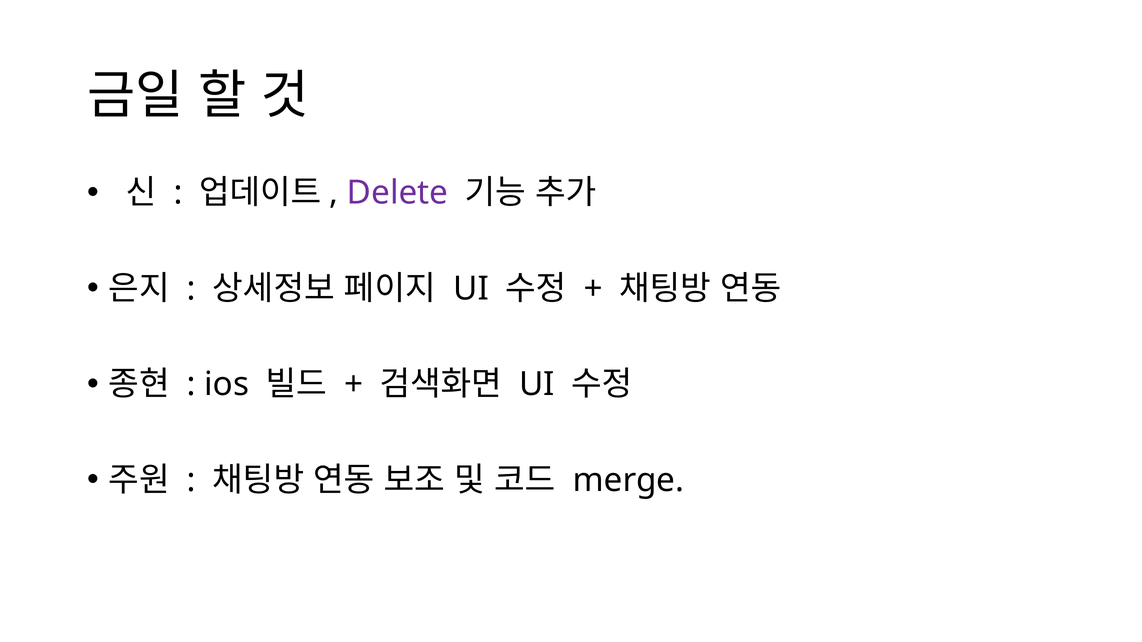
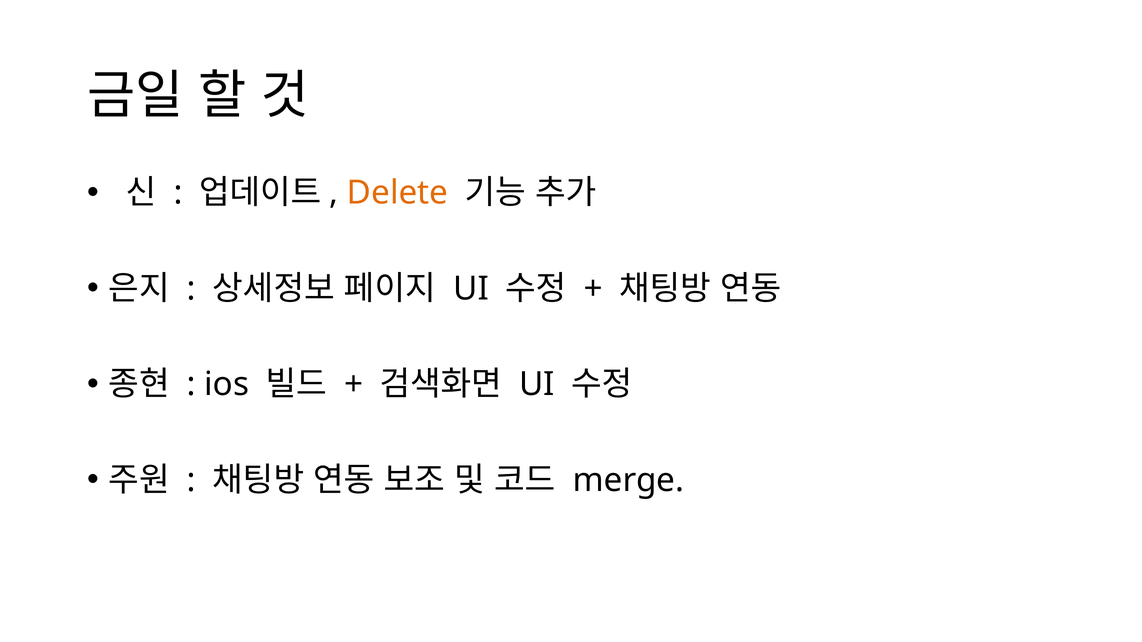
Delete colour: purple -> orange (398, 193)
